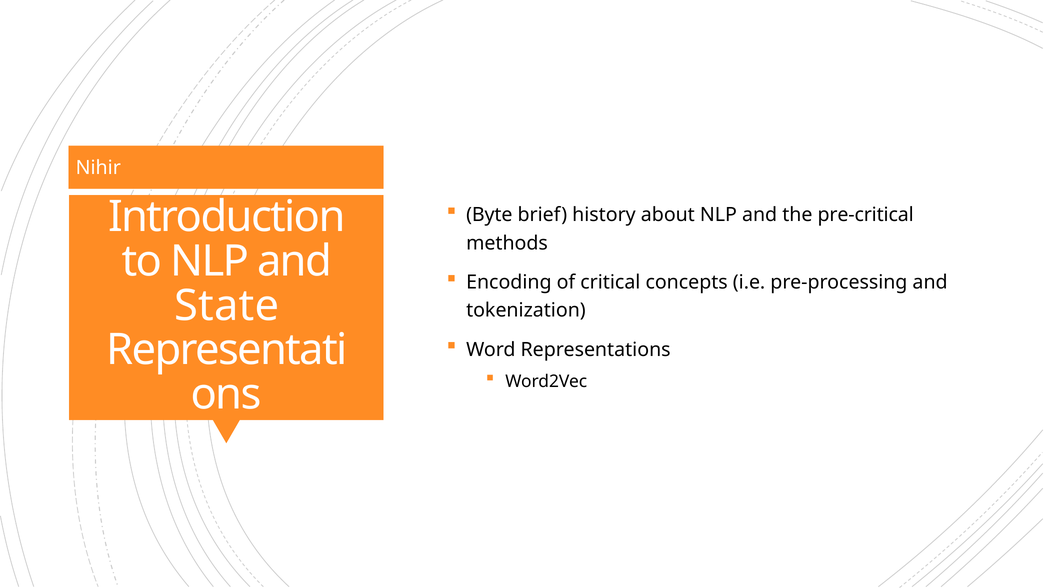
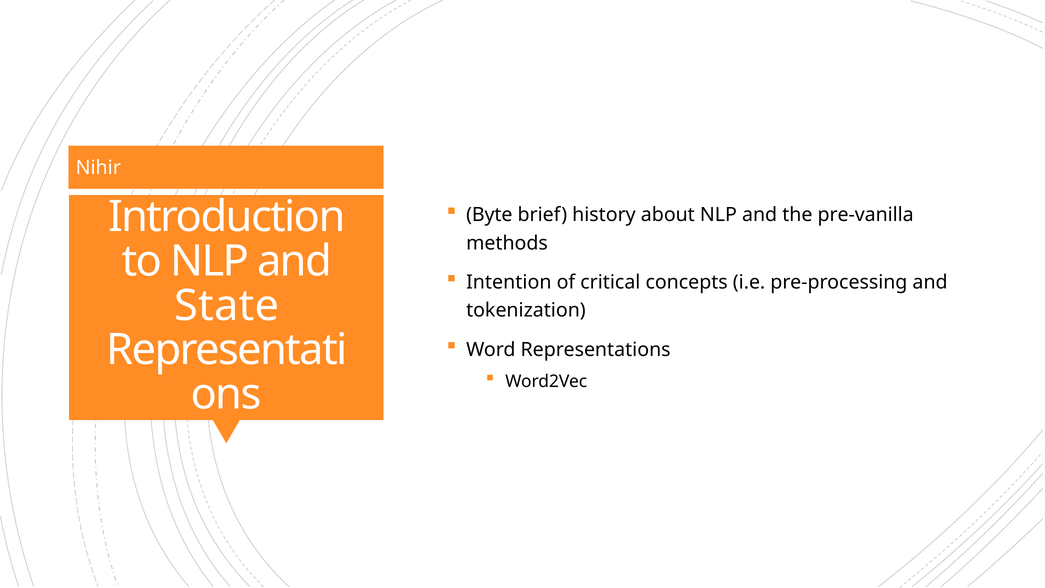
pre-critical: pre-critical -> pre-vanilla (866, 215)
Encoding: Encoding -> Intention (509, 282)
